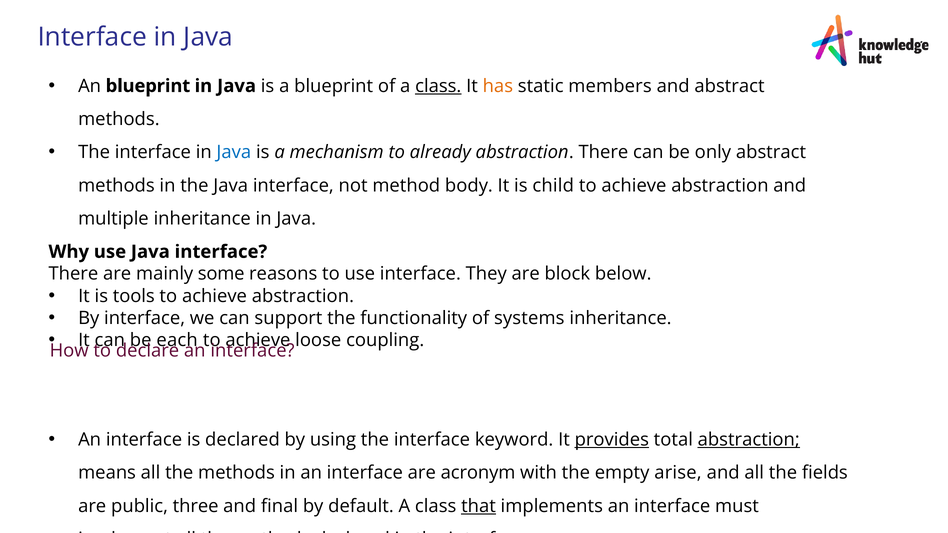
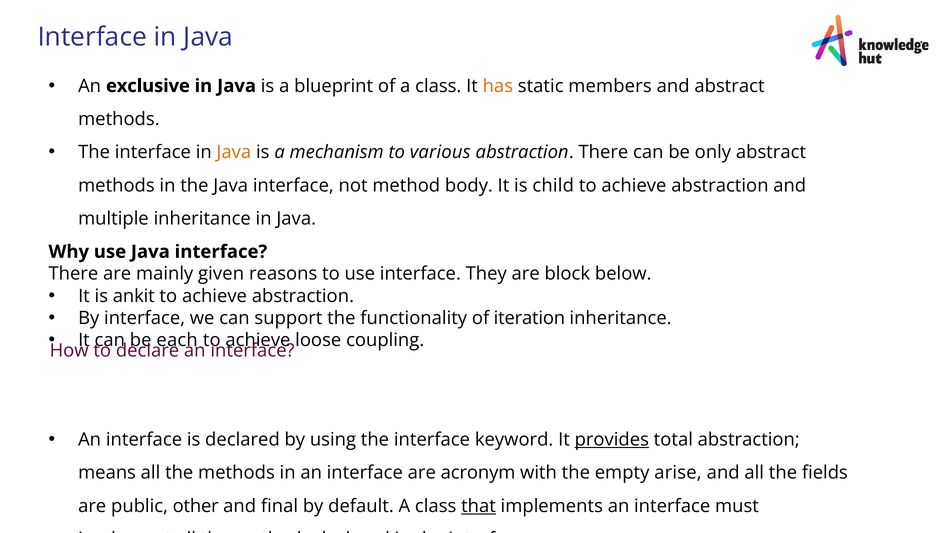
An blueprint: blueprint -> exclusive (148, 86)
class underline: present -> none (438, 86)
Java colour: blue -> orange (234, 152)
already: already -> various (440, 152)
some: some -> given (221, 274)
tools: tools -> ankit (134, 296)
systems: systems -> iteration (529, 318)
abstraction underline: present -> none (749, 440)
three: three -> other (196, 506)
